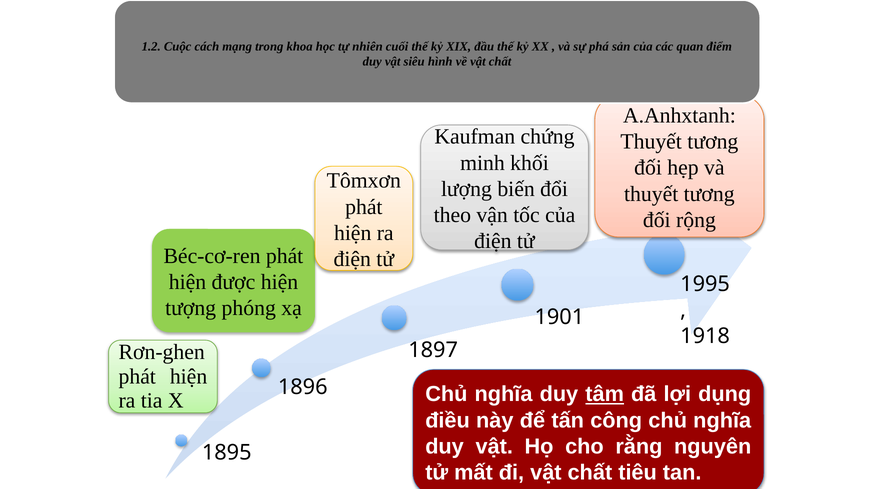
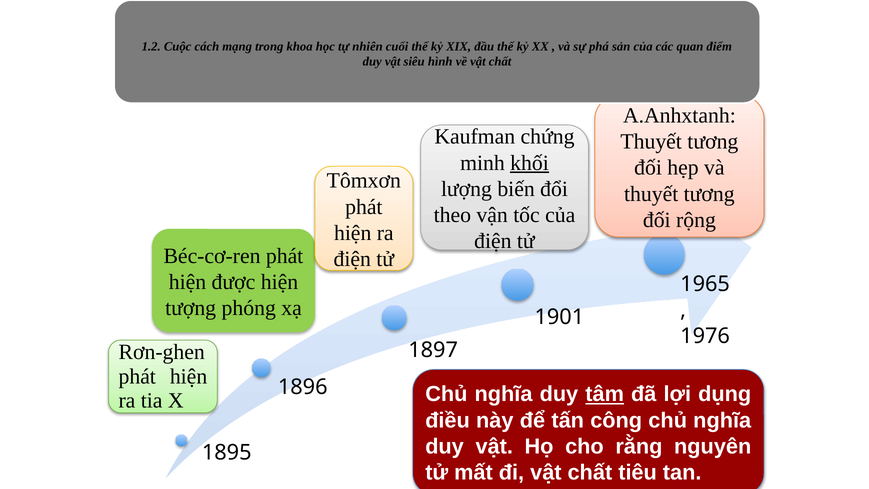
khối underline: none -> present (530, 163)
1995: 1995 -> 1965 (705, 284)
1918: 1918 -> 1976 (705, 336)
